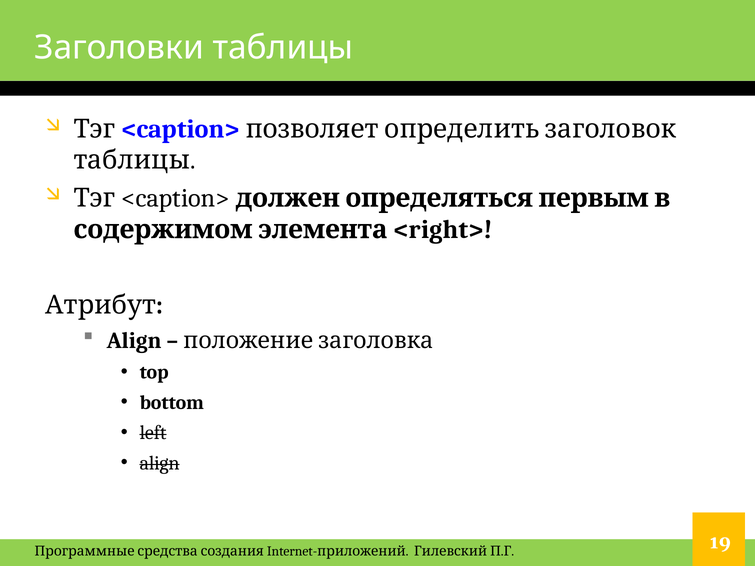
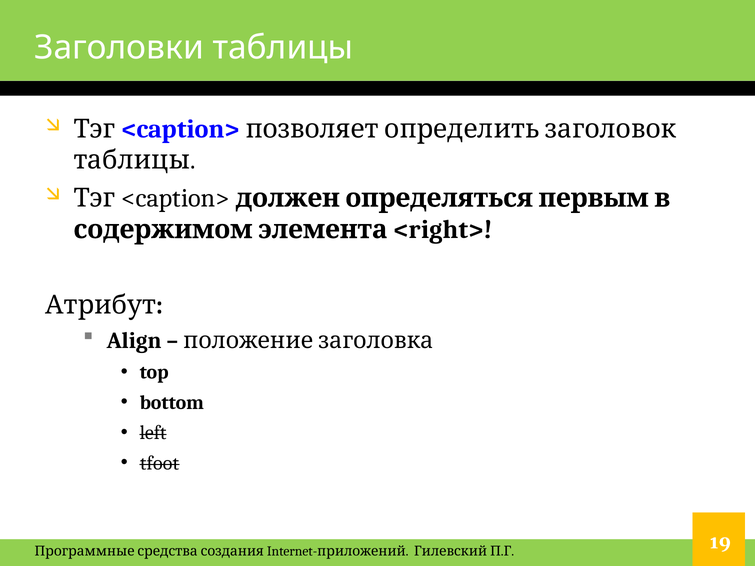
align: align -> tfoot (159, 463)
